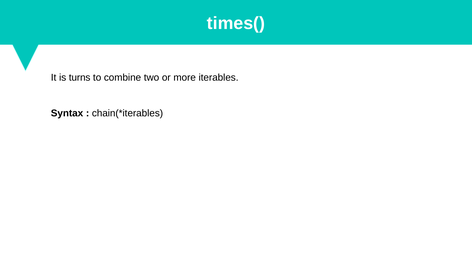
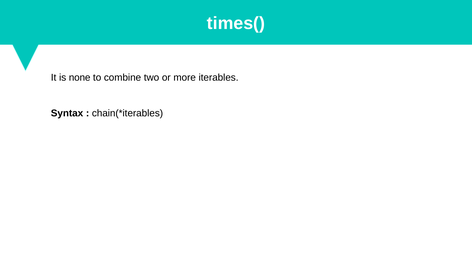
turns: turns -> none (80, 78)
